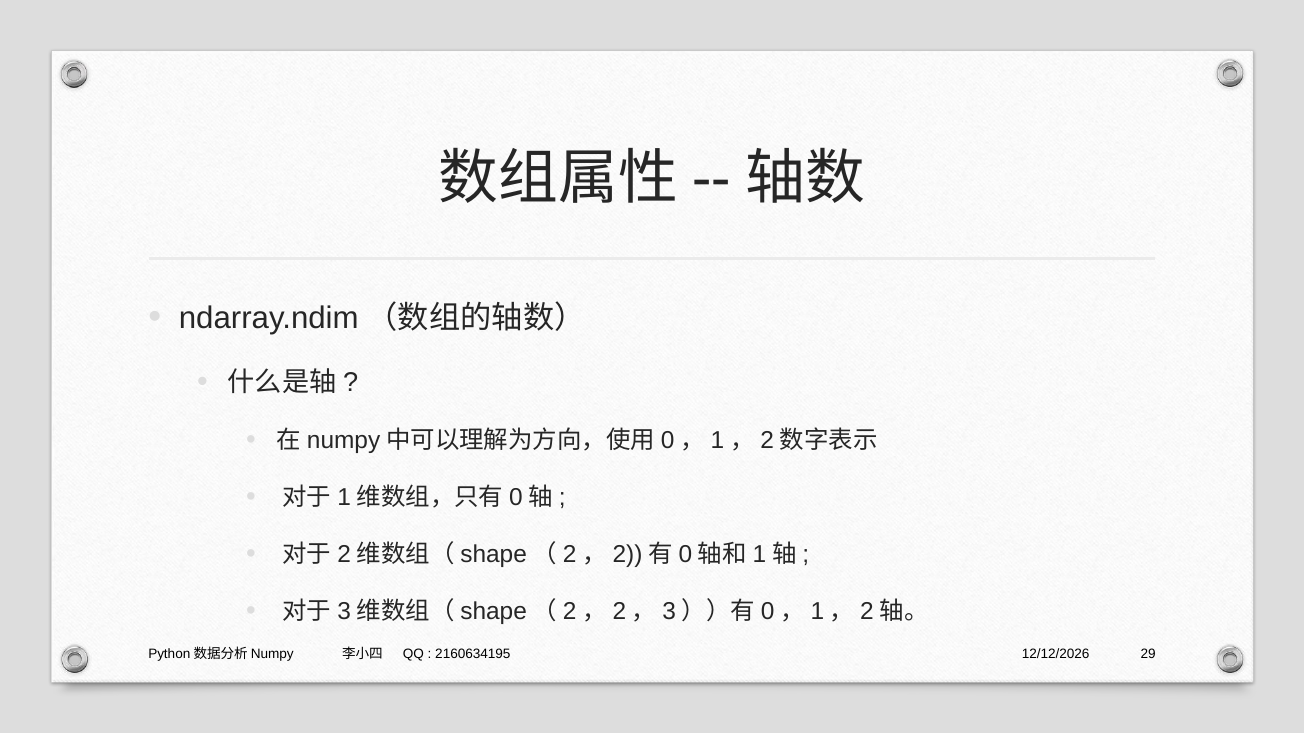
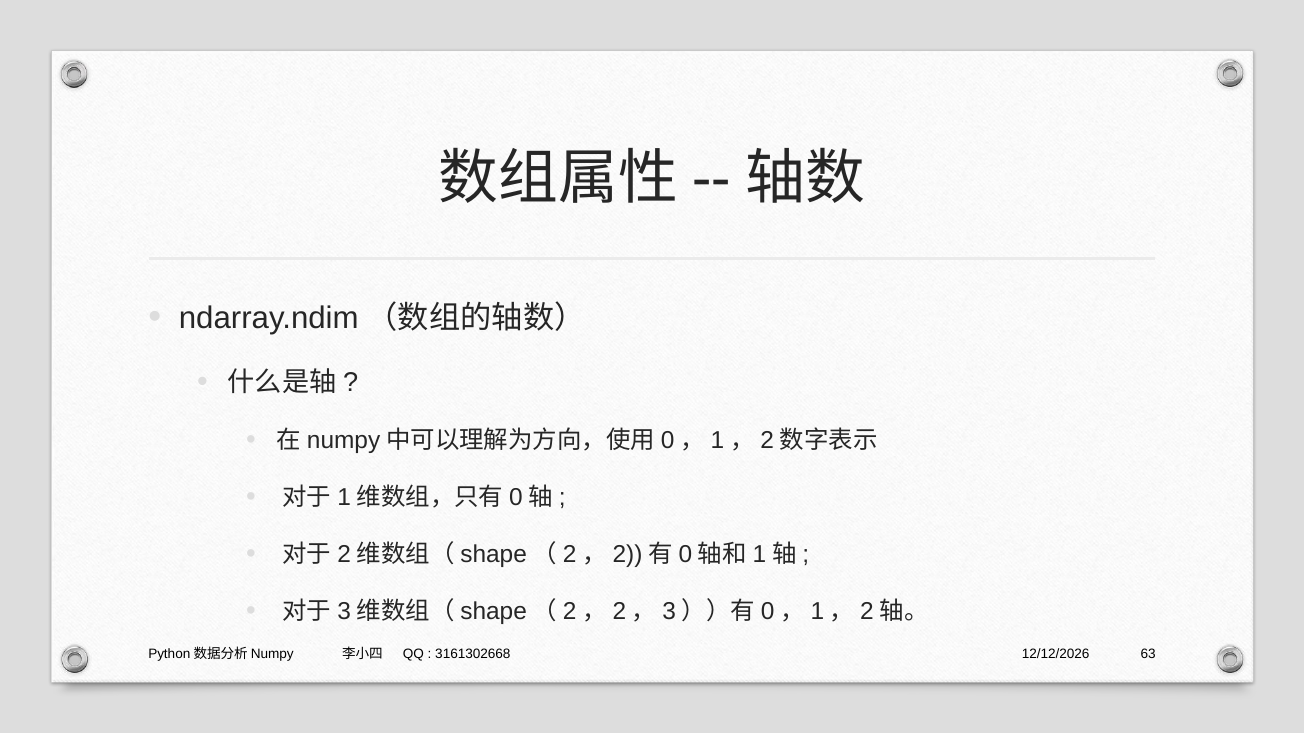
2160634195: 2160634195 -> 3161302668 (473, 654)
29: 29 -> 63 (1148, 654)
